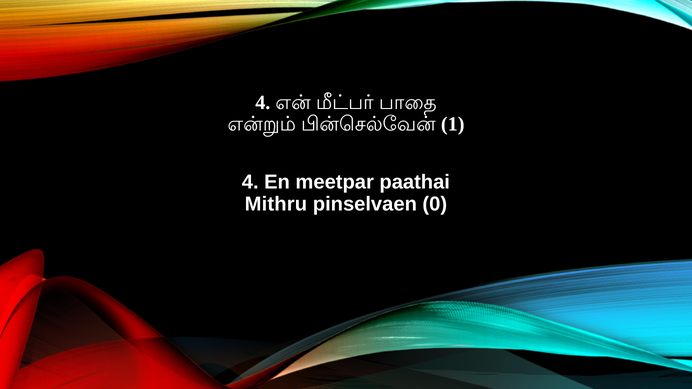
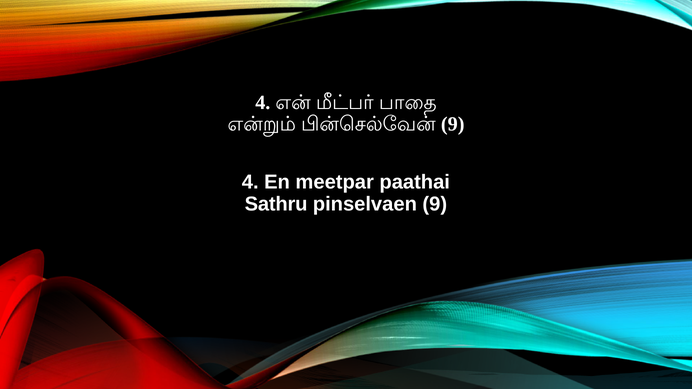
1: 1 -> 9 (453, 124)
Mithru: Mithru -> Sathru (276, 204)
pinselvaen 0: 0 -> 9 (435, 204)
